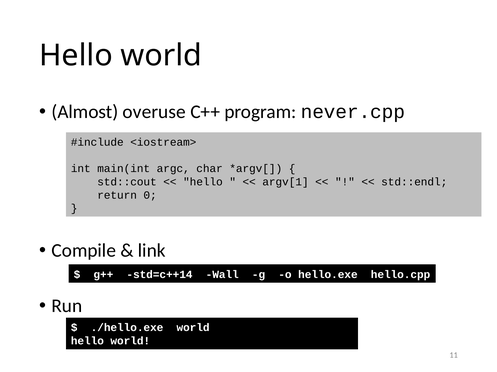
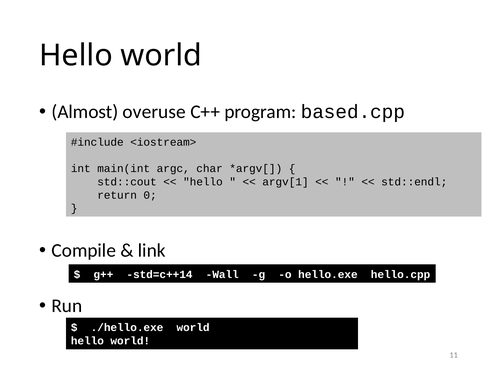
never.cpp: never.cpp -> based.cpp (353, 112)
